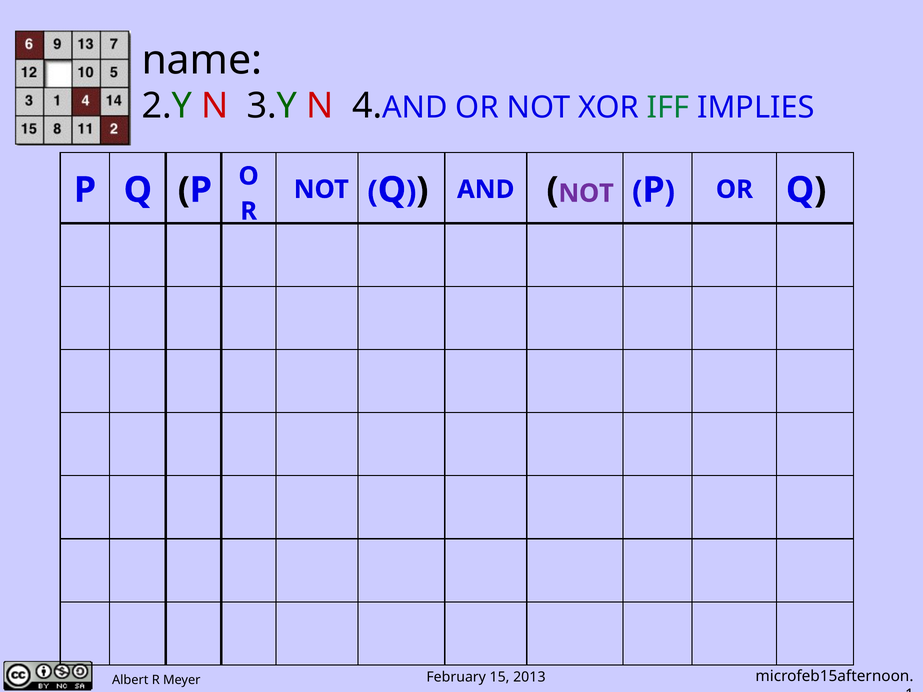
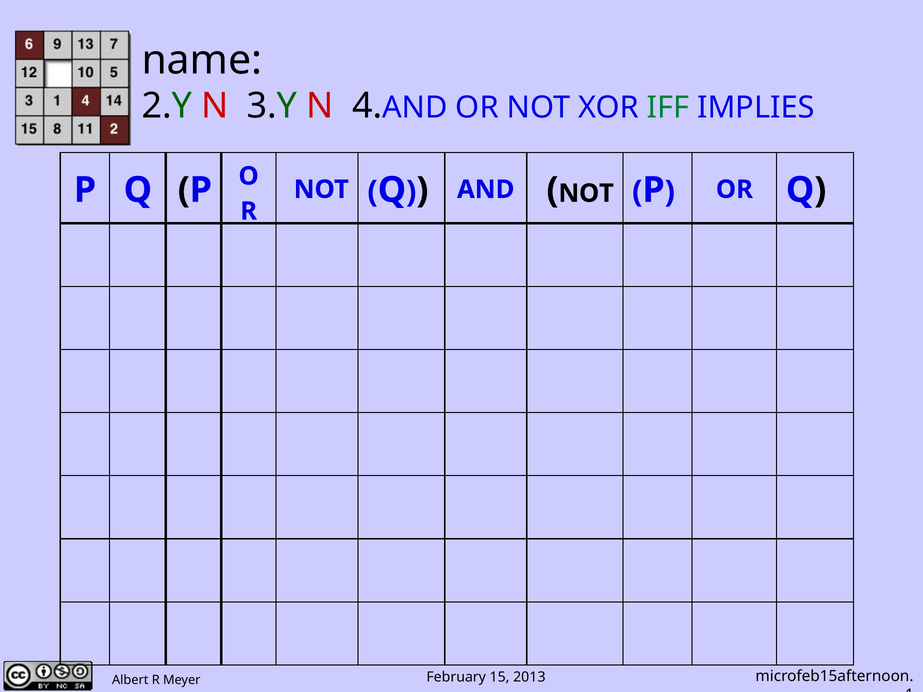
NOT colour: purple -> black (586, 193)
